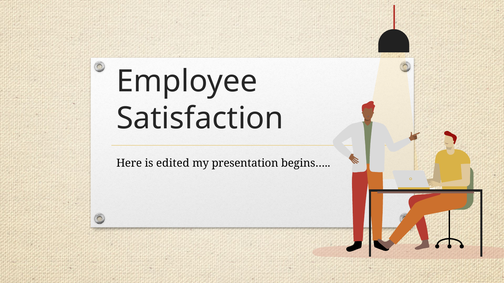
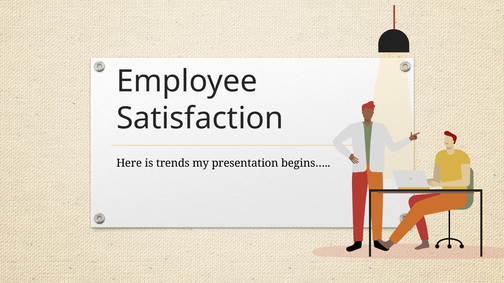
edited: edited -> trends (173, 164)
